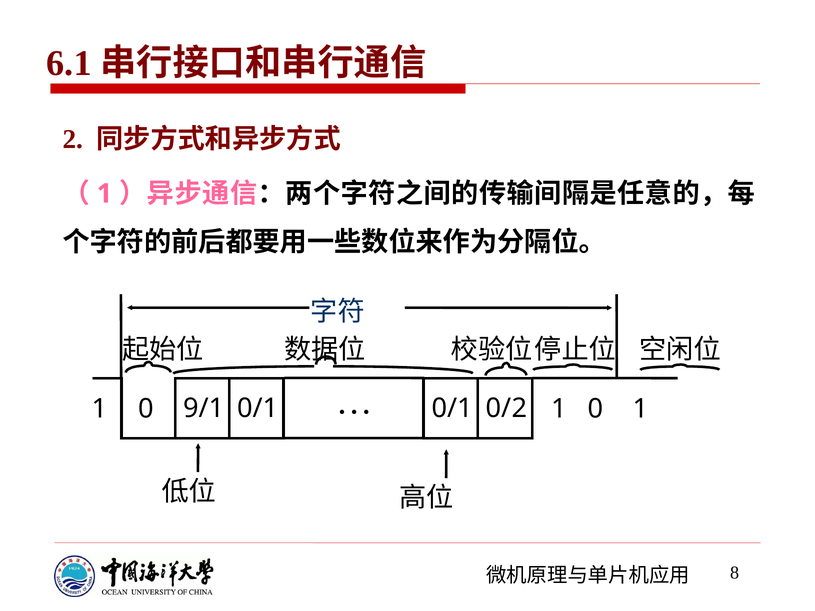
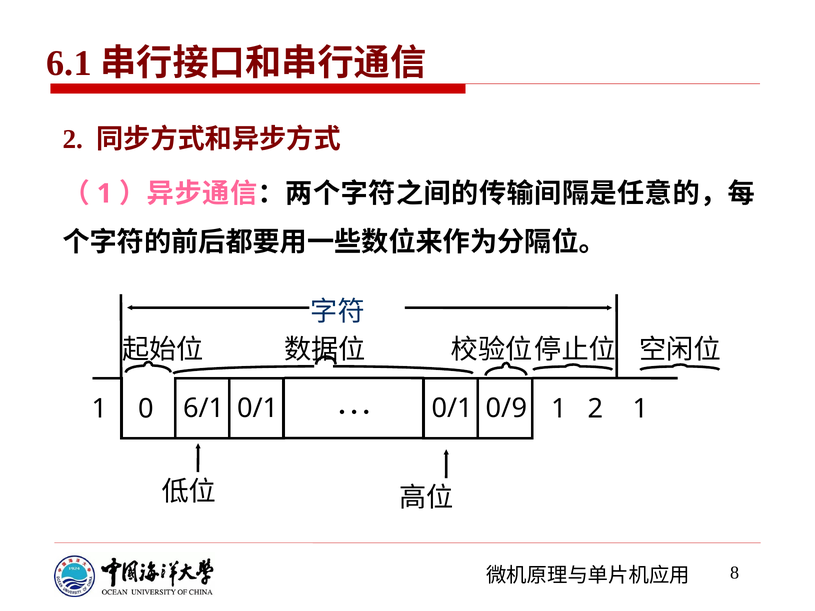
9/1: 9/1 -> 6/1 (204, 408)
0/2: 0/2 -> 0/9 (507, 408)
0: 0 -> 2 (596, 409)
